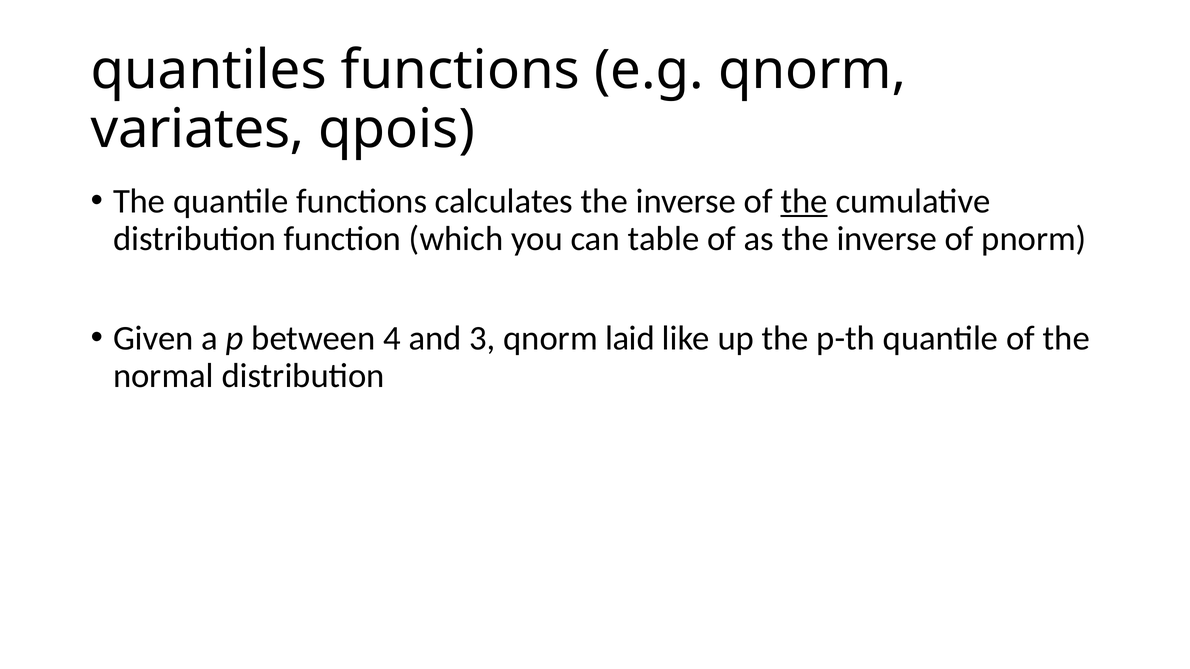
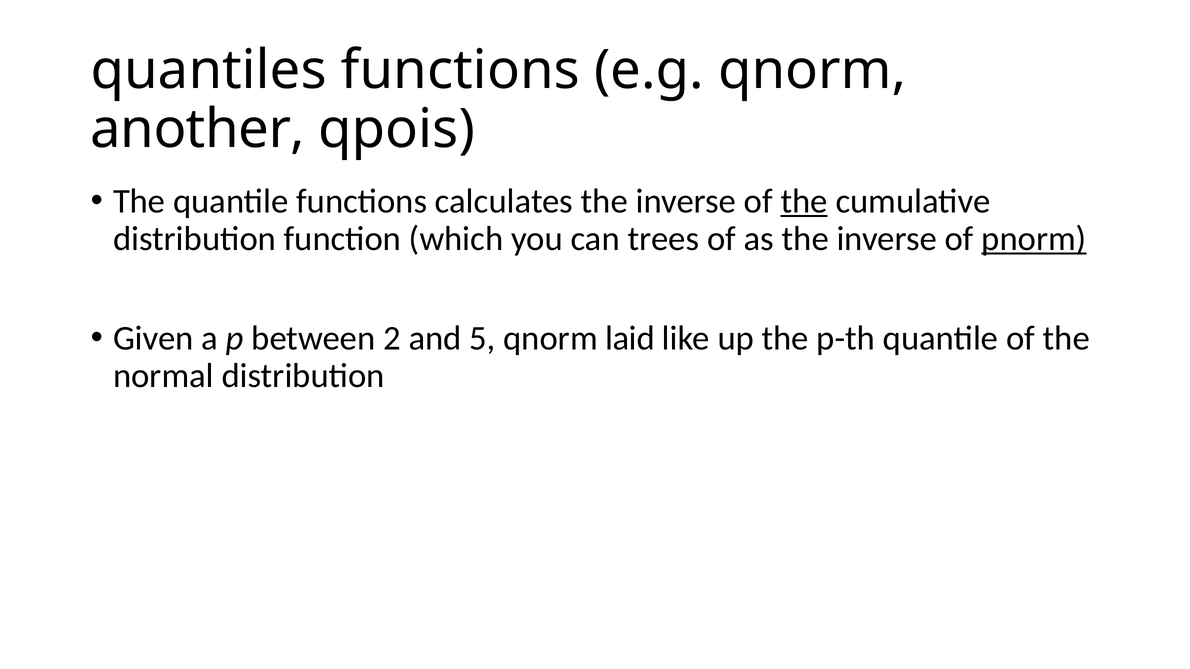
variates: variates -> another (198, 129)
table: table -> trees (663, 239)
pnorm underline: none -> present (1034, 239)
4: 4 -> 2 (392, 338)
3: 3 -> 5 (482, 338)
